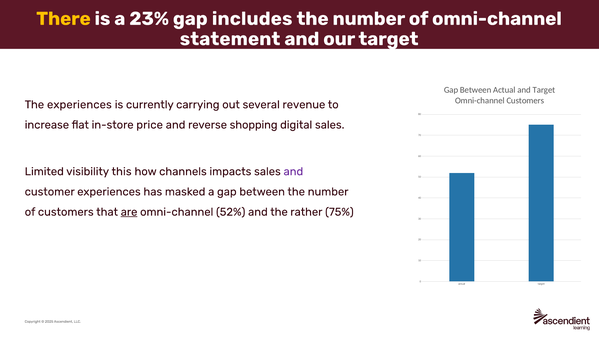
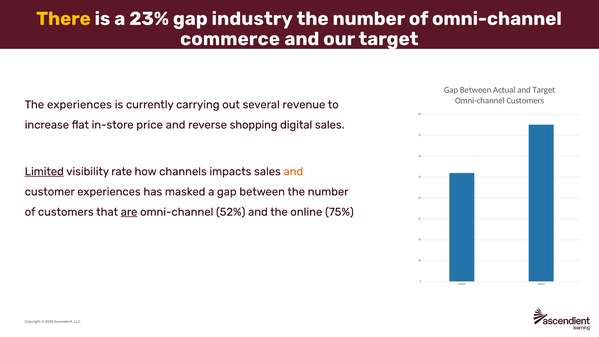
includes: includes -> industry (252, 19)
statement: statement -> commerce (230, 39)
Limited underline: none -> present (44, 172)
this: this -> rate (122, 172)
and colour: purple -> orange (293, 172)
rather: rather -> online (306, 212)
